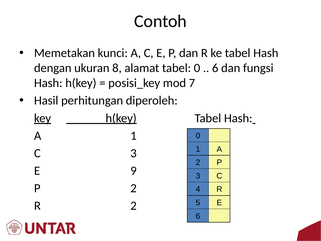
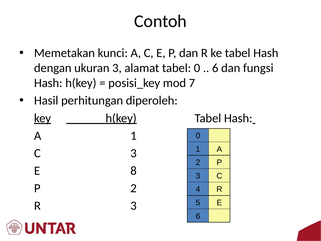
ukuran 8: 8 -> 3 (117, 68)
9: 9 -> 8 (133, 170)
R 2: 2 -> 3 (133, 205)
